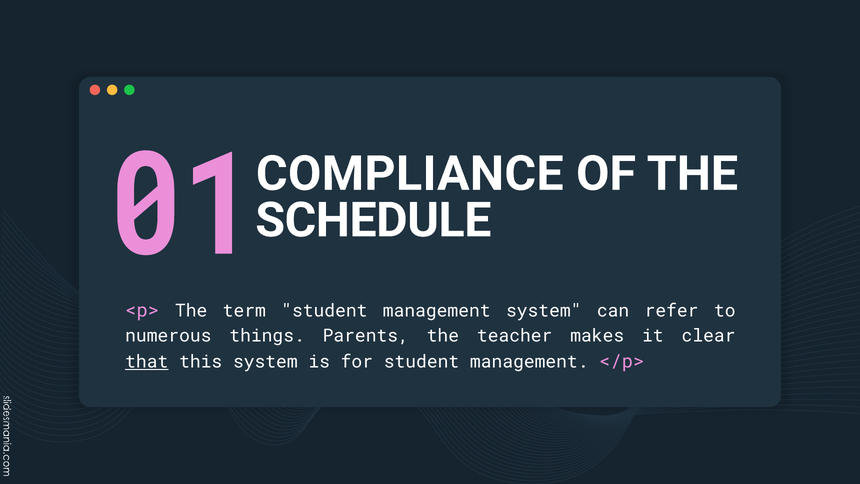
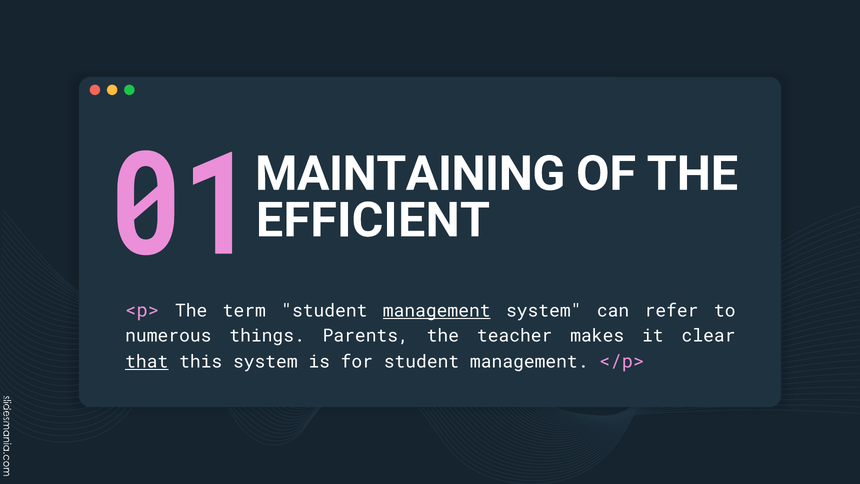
COMPLIANCE: COMPLIANCE -> MAINTAINING (410, 174)
SCHEDULE: SCHEDULE -> EFFICIENT (373, 220)
management underline: none -> present (437, 311)
